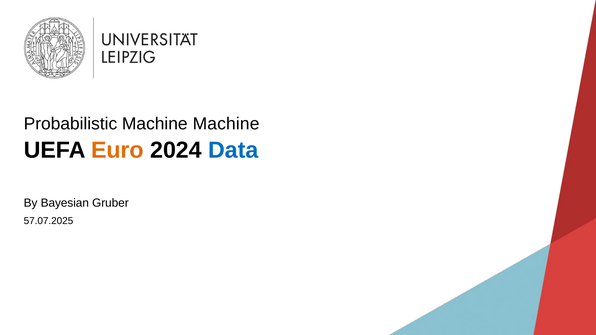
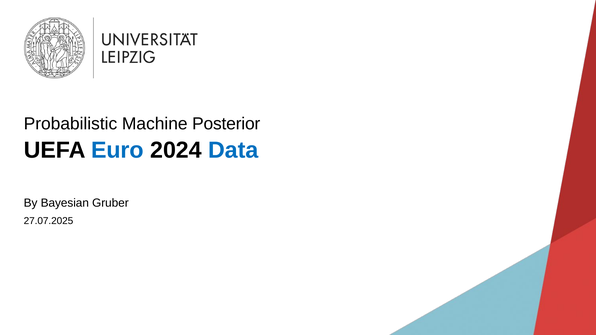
Machine Machine: Machine -> Posterior (226, 124)
Euro colour: orange -> blue (117, 150)
57.07.2025: 57.07.2025 -> 27.07.2025 (48, 221)
